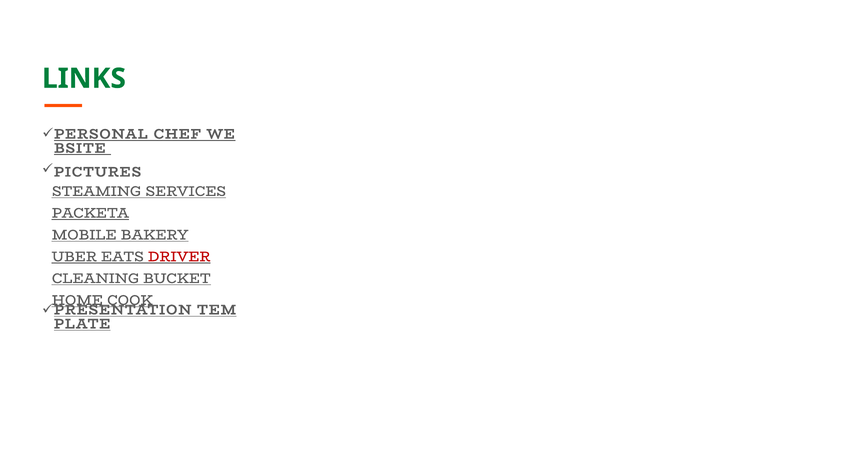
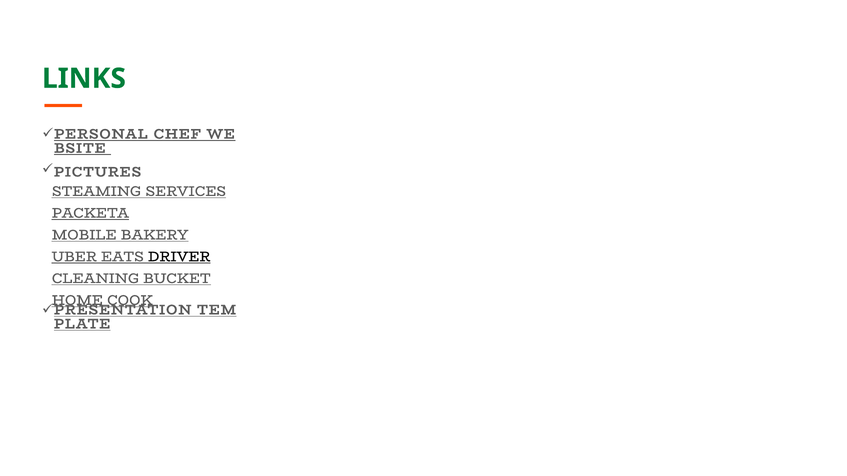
DRIVER colour: red -> black (179, 257)
